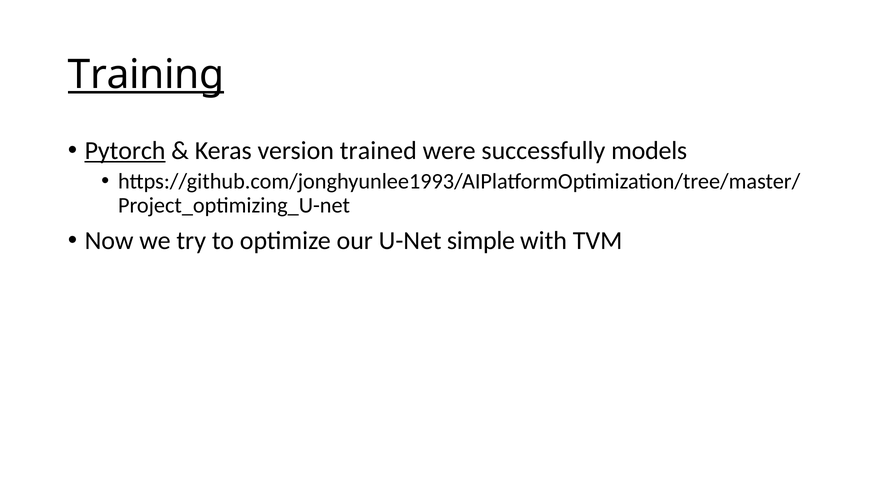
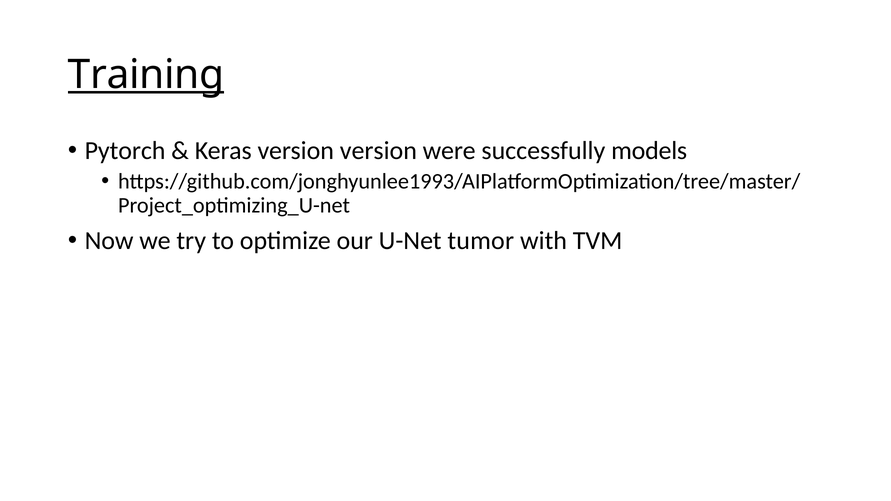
Pytorch underline: present -> none (125, 151)
version trained: trained -> version (378, 151)
simple: simple -> tumor (481, 241)
